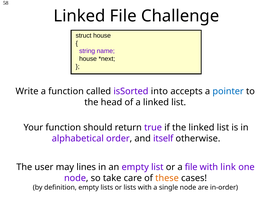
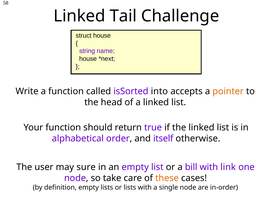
Linked File: File -> Tail (123, 16)
pointer colour: blue -> orange (228, 91)
lines: lines -> sure (86, 167)
a file: file -> bill (191, 167)
